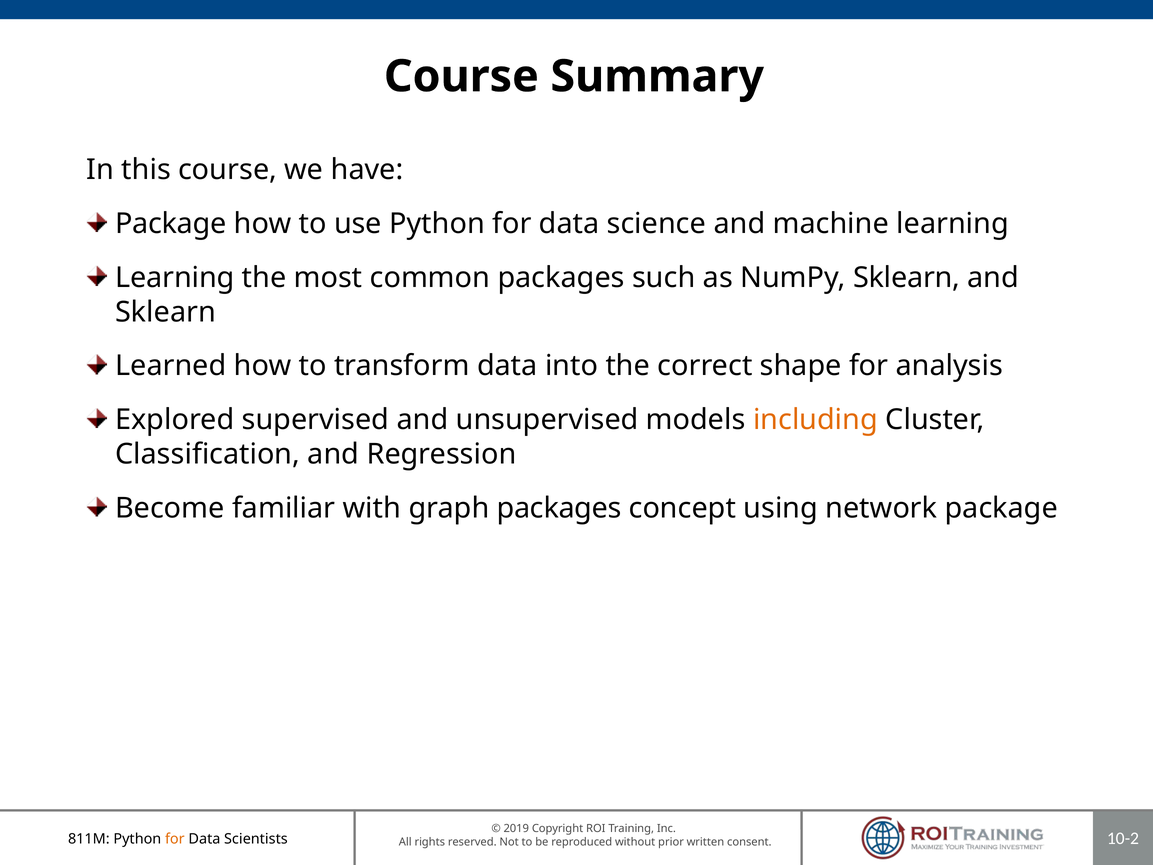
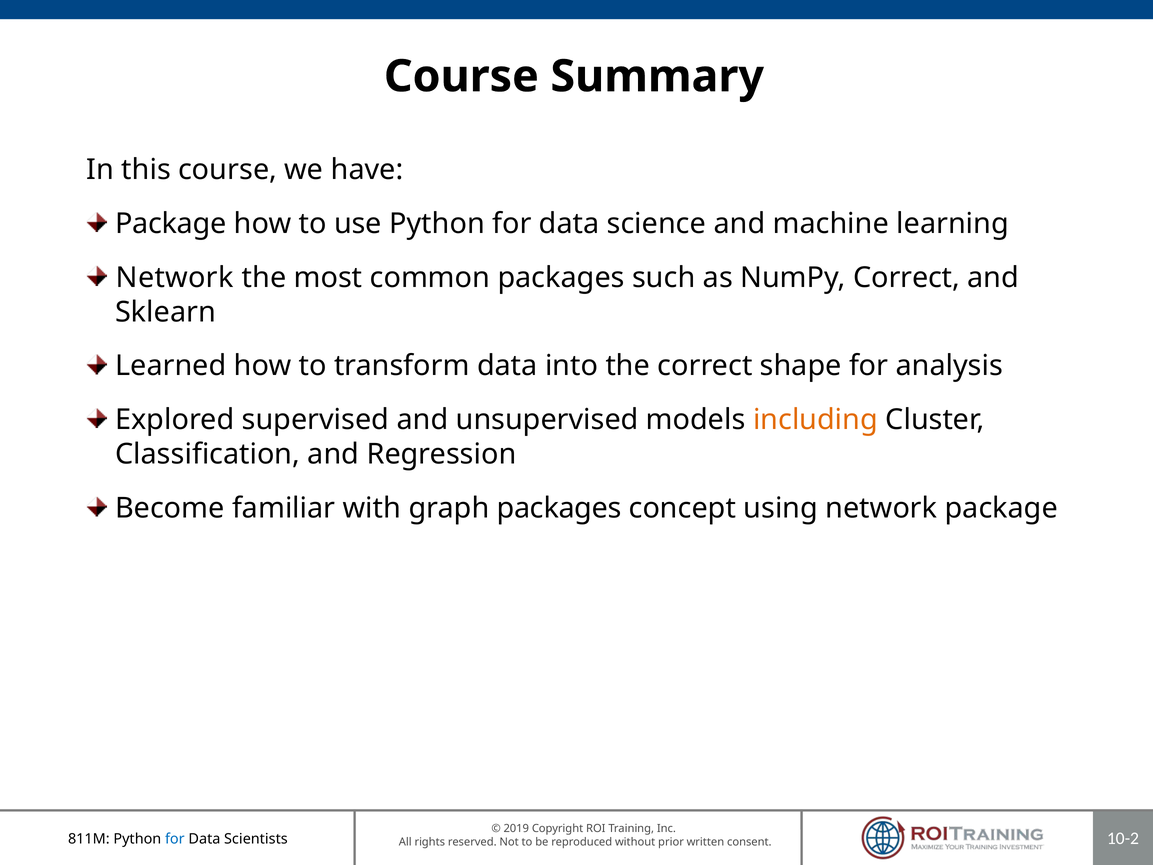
Learning: Learning -> Network (175, 277)
NumPy Sklearn: Sklearn -> Correct (907, 277)
for colour: orange -> blue (175, 839)
